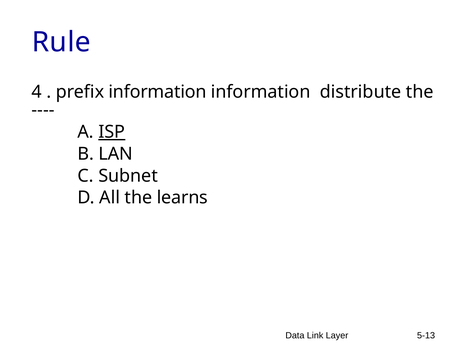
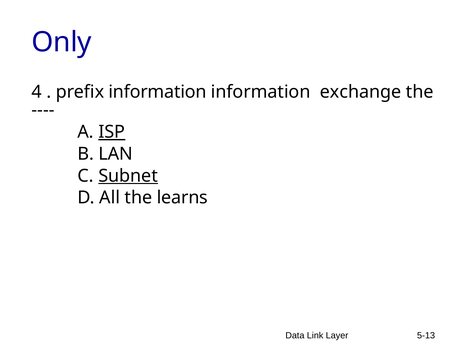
Rule: Rule -> Only (62, 42)
distribute: distribute -> exchange (361, 92)
Subnet underline: none -> present (128, 176)
